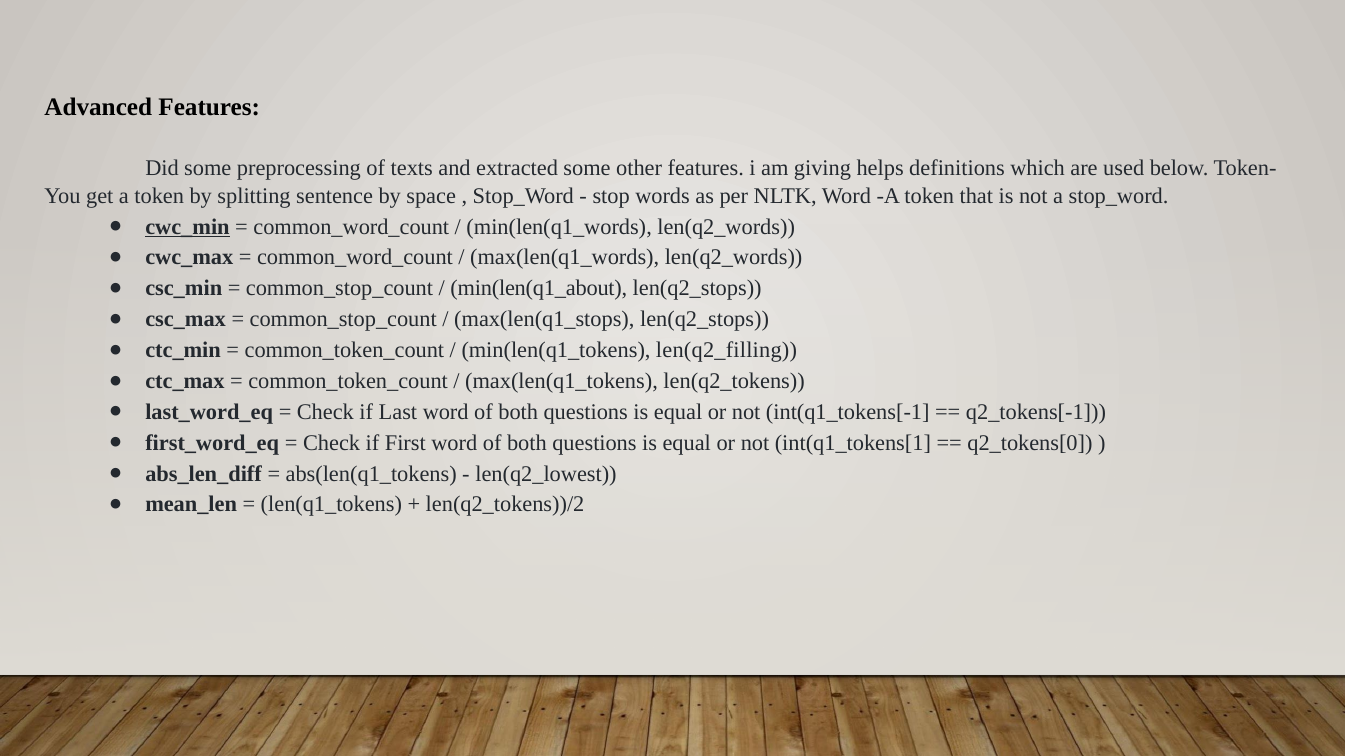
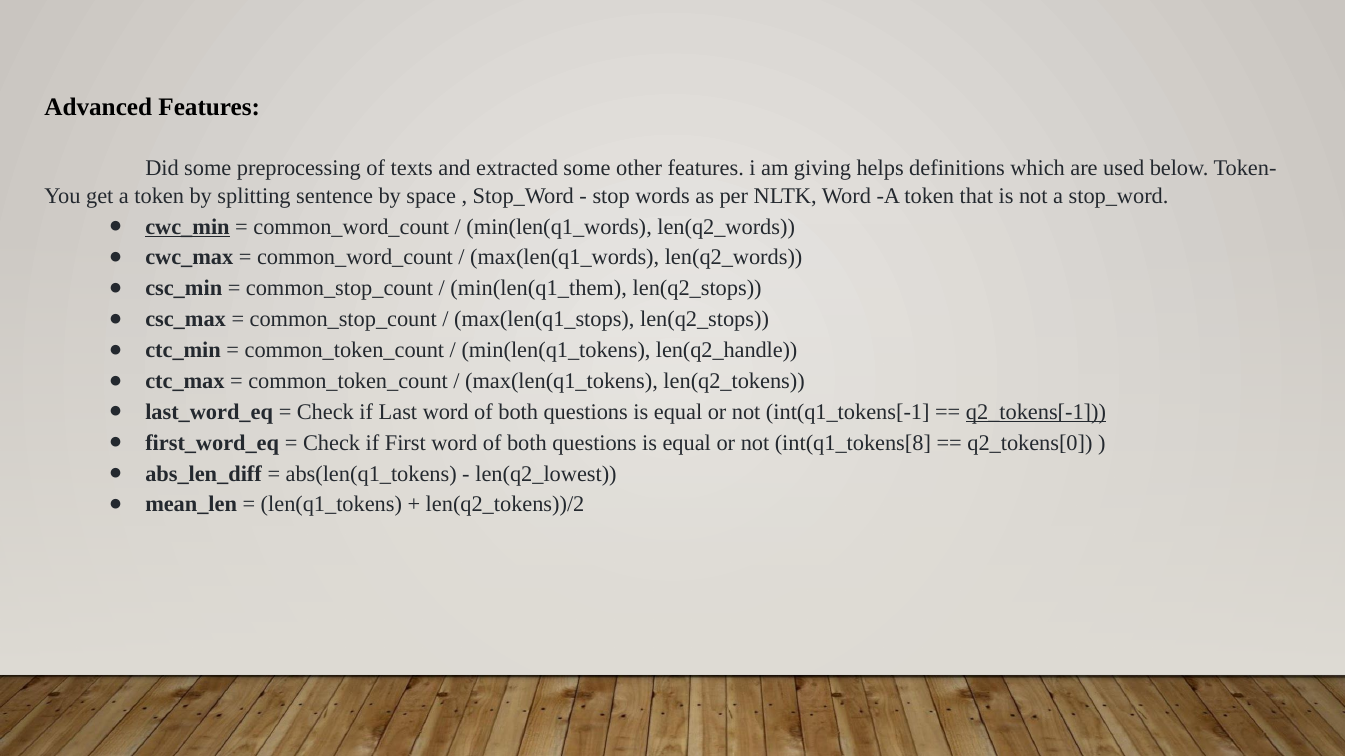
min(len(q1_about: min(len(q1_about -> min(len(q1_them (539, 289)
len(q2_filling: len(q2_filling -> len(q2_handle (727, 350)
q2_tokens[-1 underline: none -> present (1036, 412)
int(q1_tokens[1: int(q1_tokens[1 -> int(q1_tokens[8 (853, 443)
